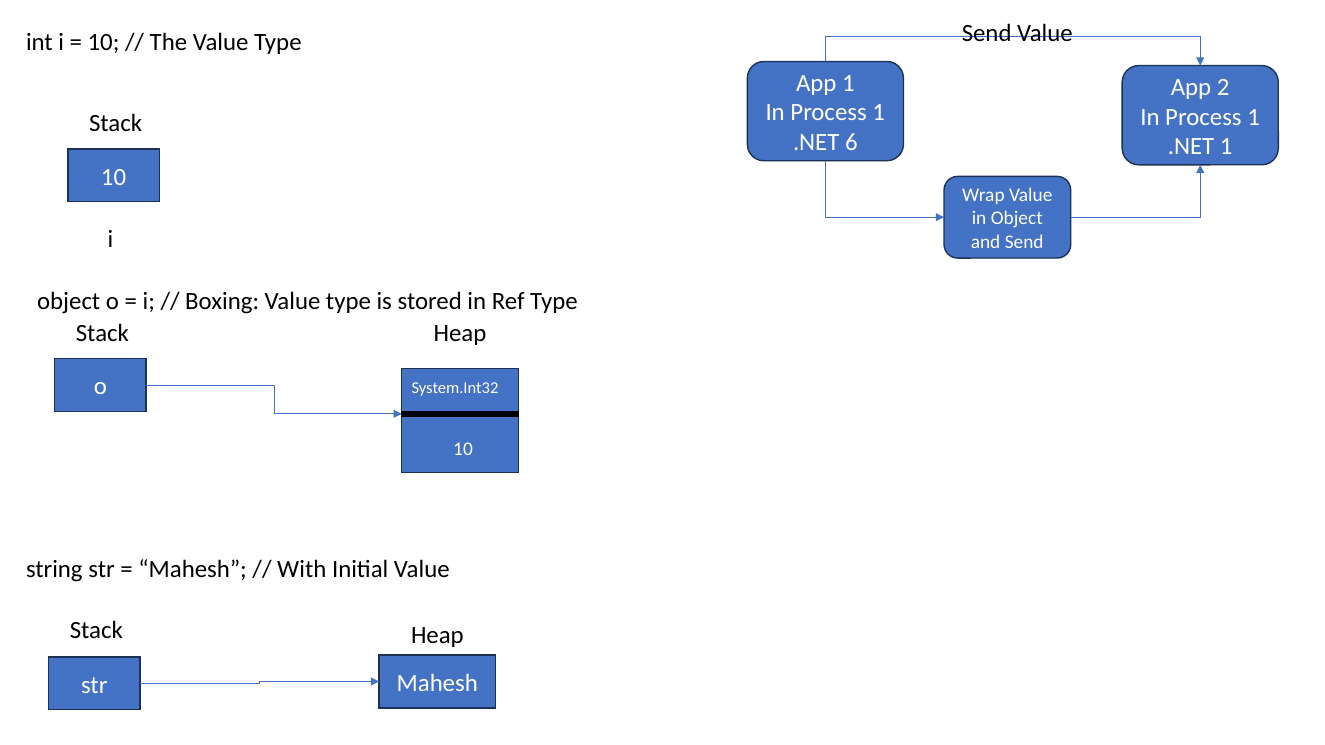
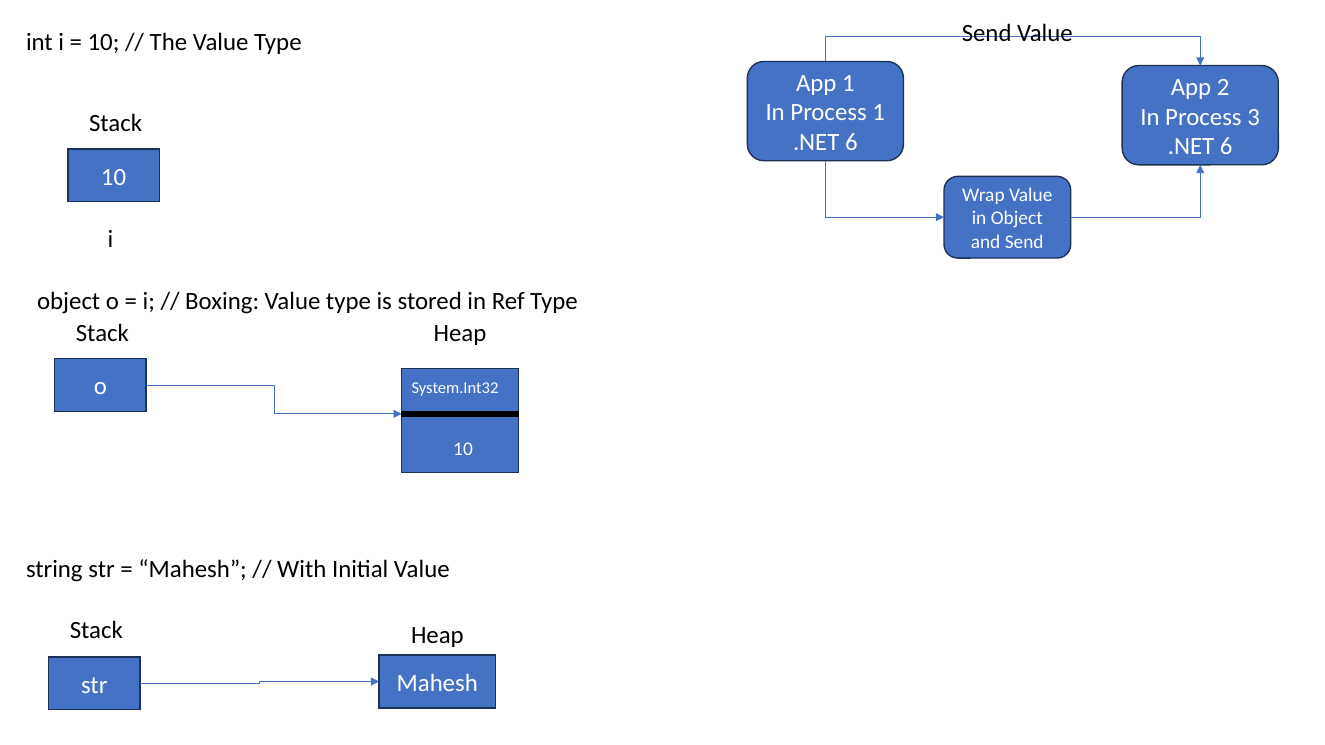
1: 1 -> 3 (1254, 117)
1: 1 -> 6 (1226, 147)
